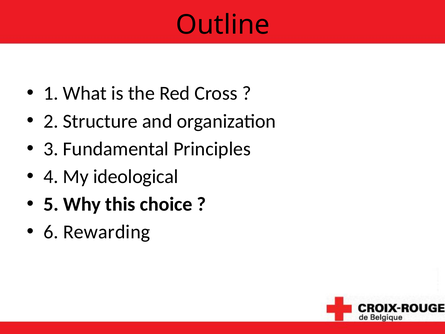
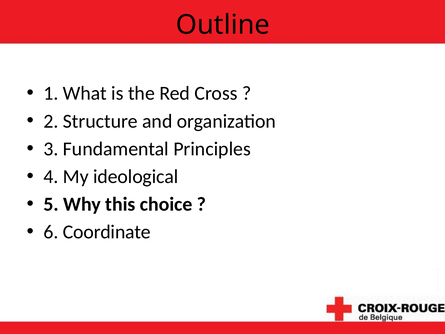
Rewarding: Rewarding -> Coordinate (107, 232)
